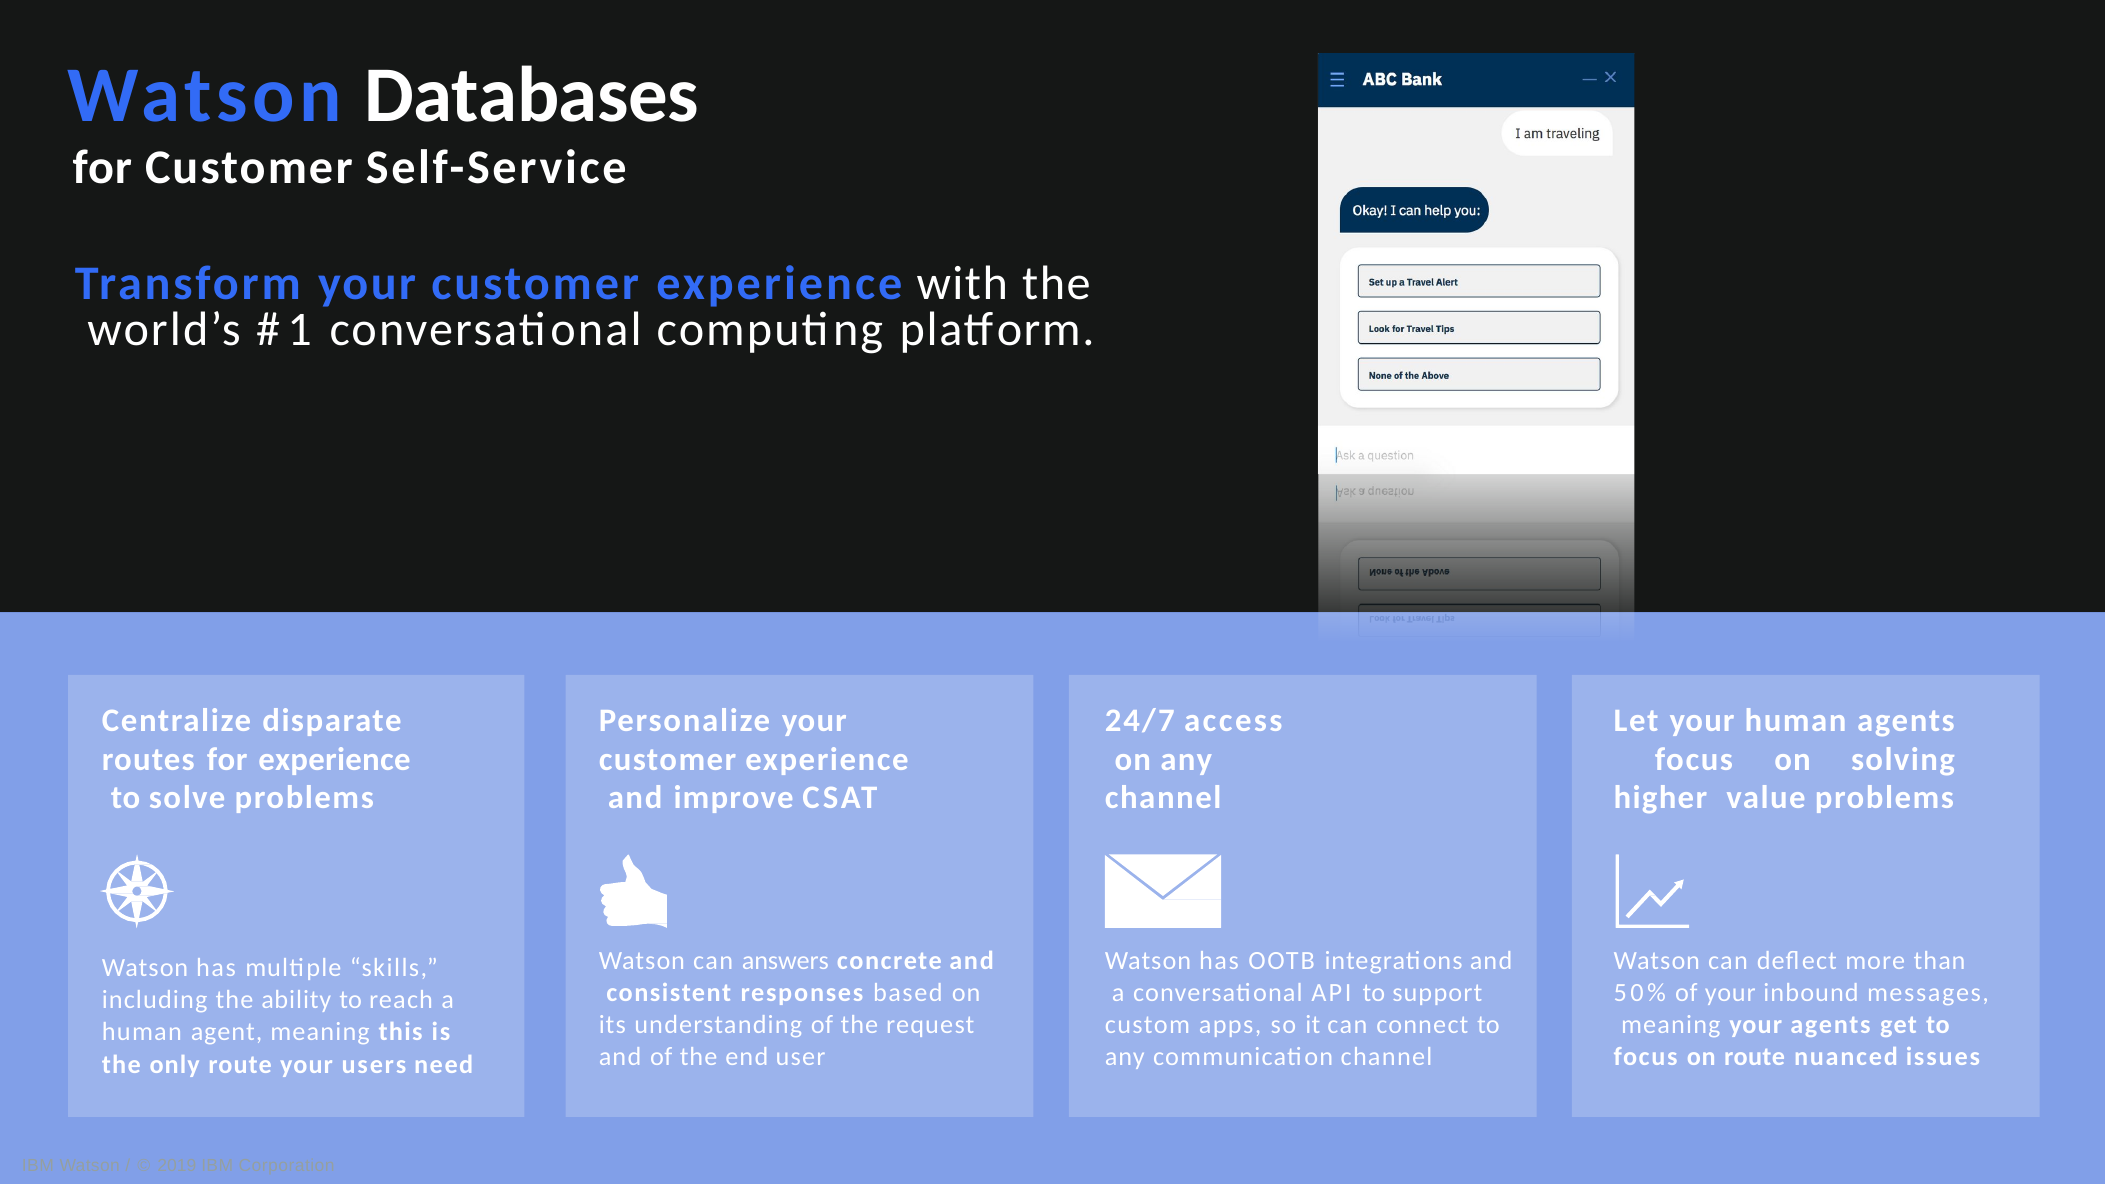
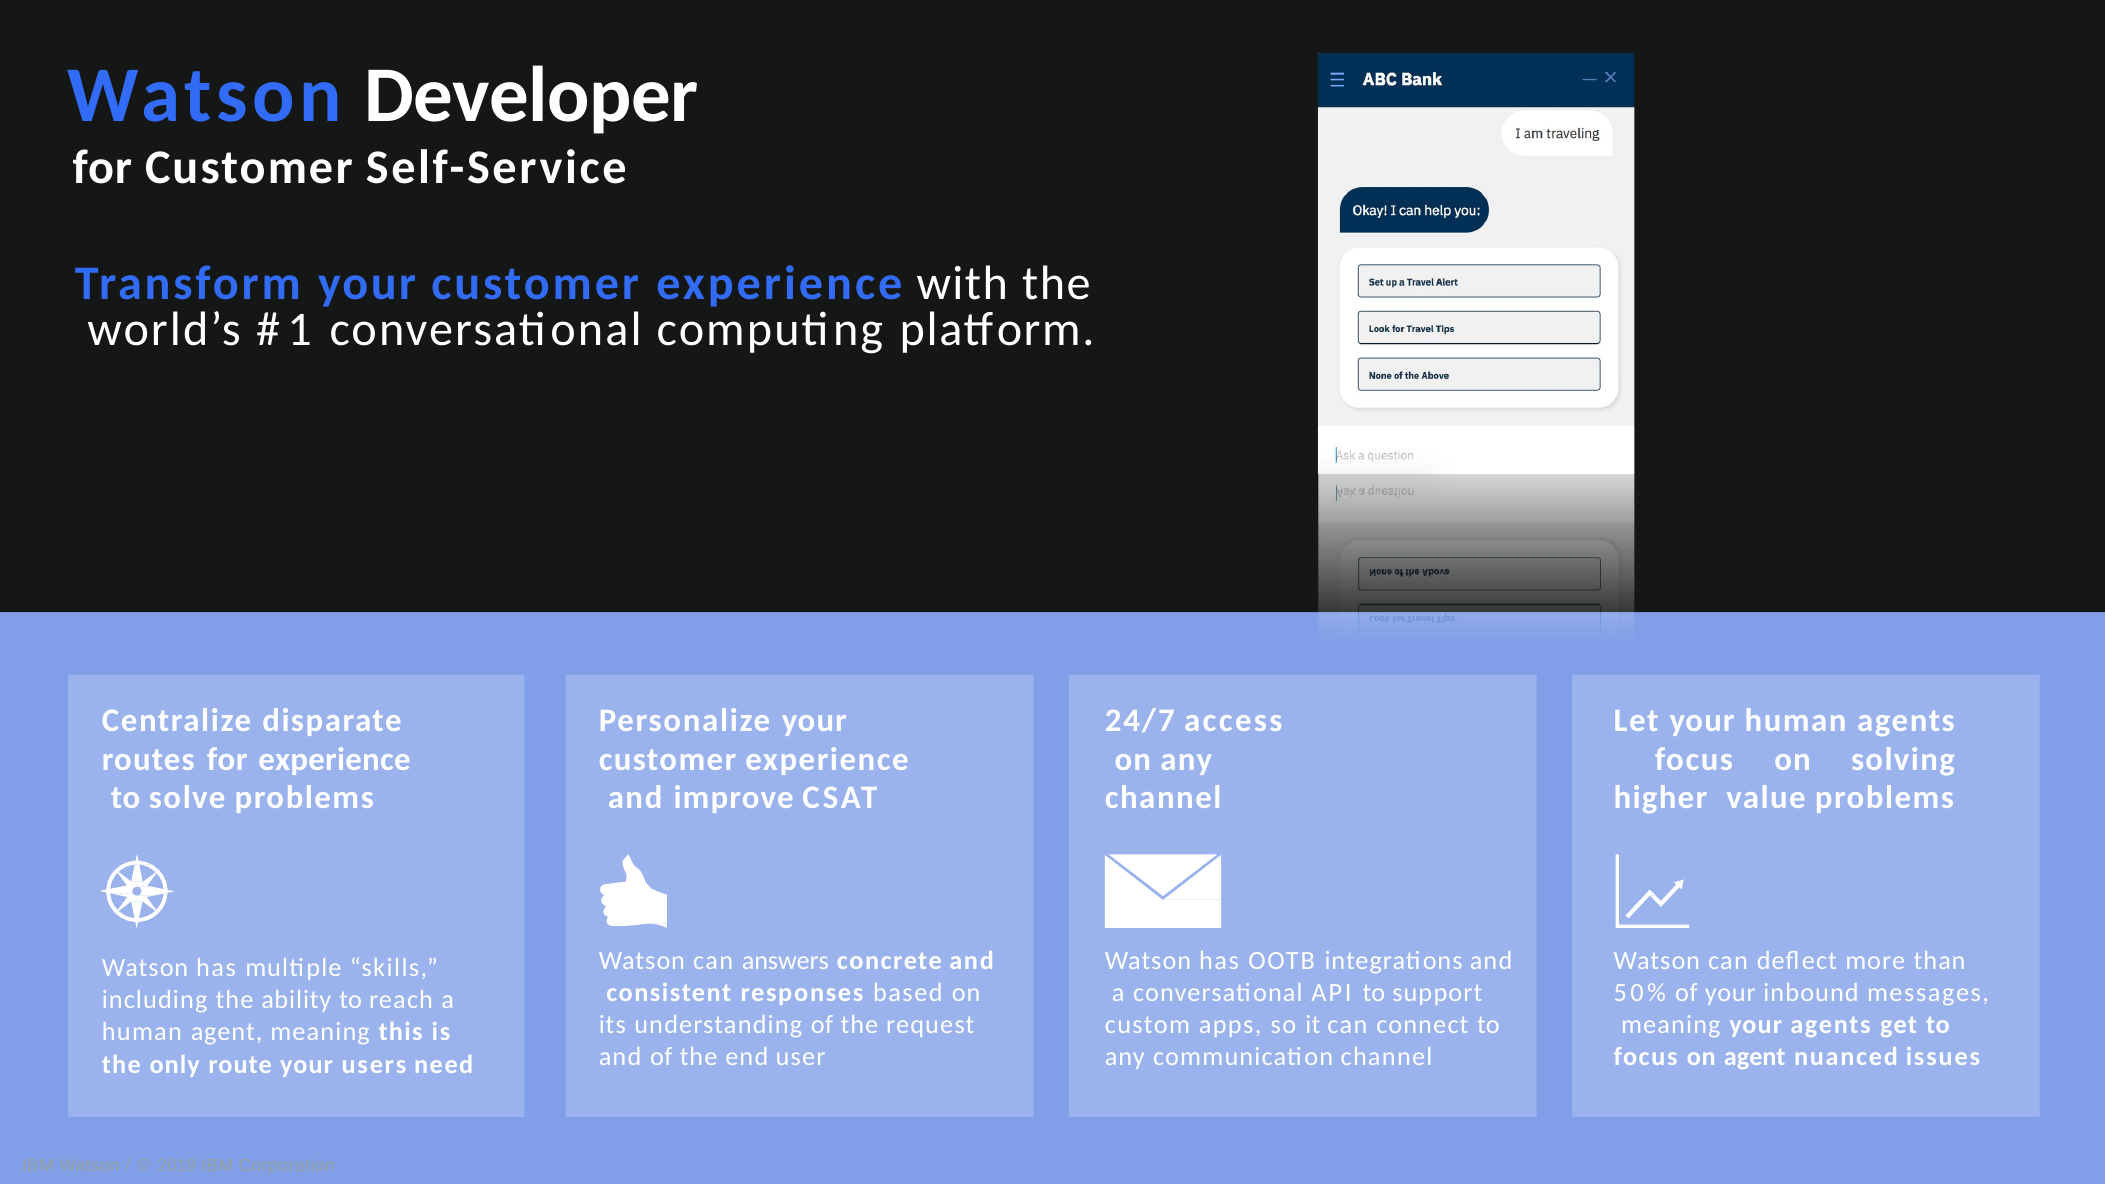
Databases: Databases -> Developer (532, 96)
on route: route -> agent (1755, 1057)
